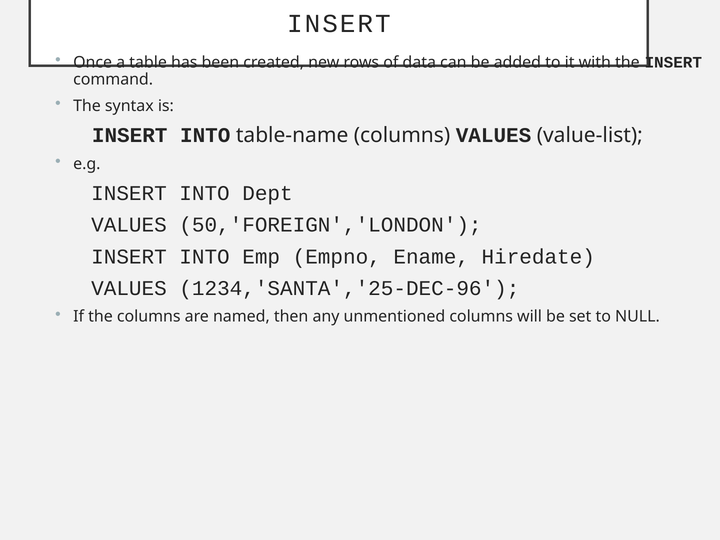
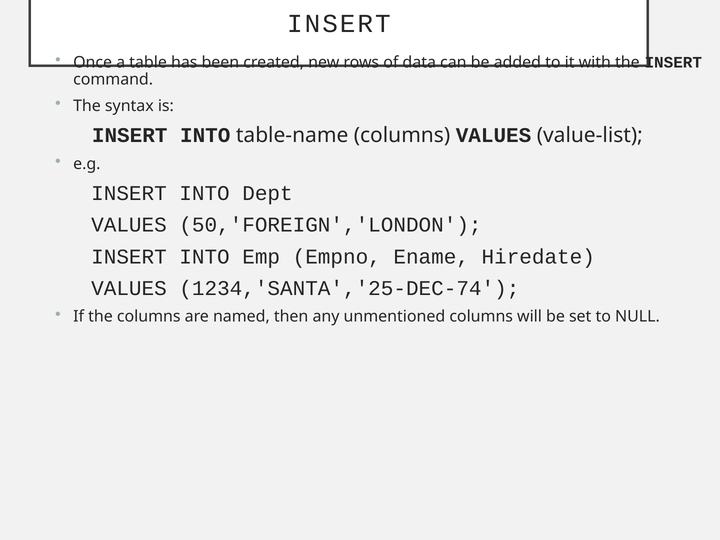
1234,'SANTA','25-DEC-96: 1234,'SANTA','25-DEC-96 -> 1234,'SANTA','25-DEC-74 (349, 288)
